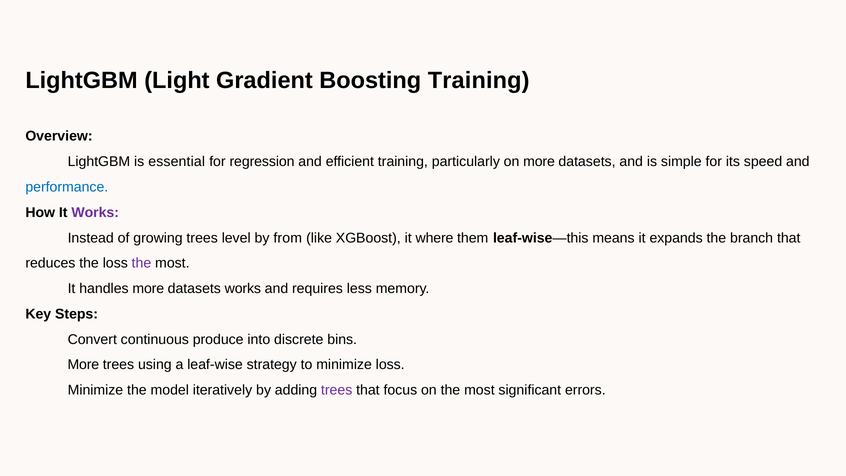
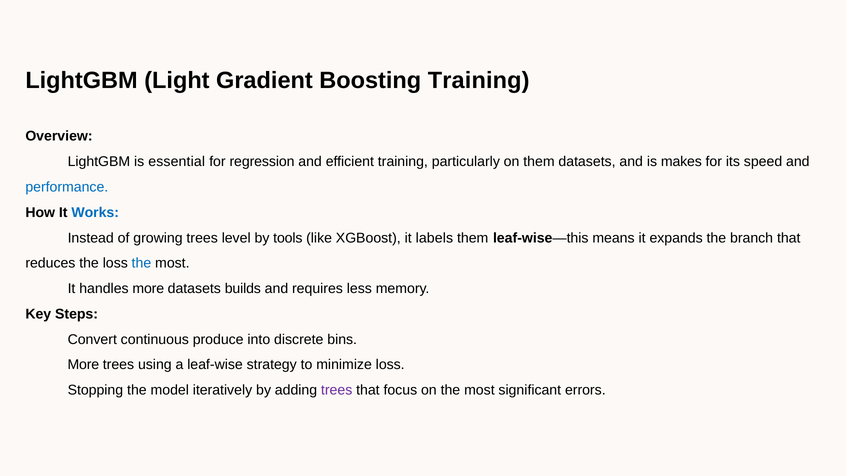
on more: more -> them (539, 162)
simple: simple -> makes (681, 162)
Works colour: purple -> blue (95, 212)
from: from -> tools (288, 238)
where: where -> labels (434, 238)
the colour: purple -> blue (141, 263)
datasets works: works -> builds (243, 289)
Minimize: Minimize -> Stopping (95, 390)
